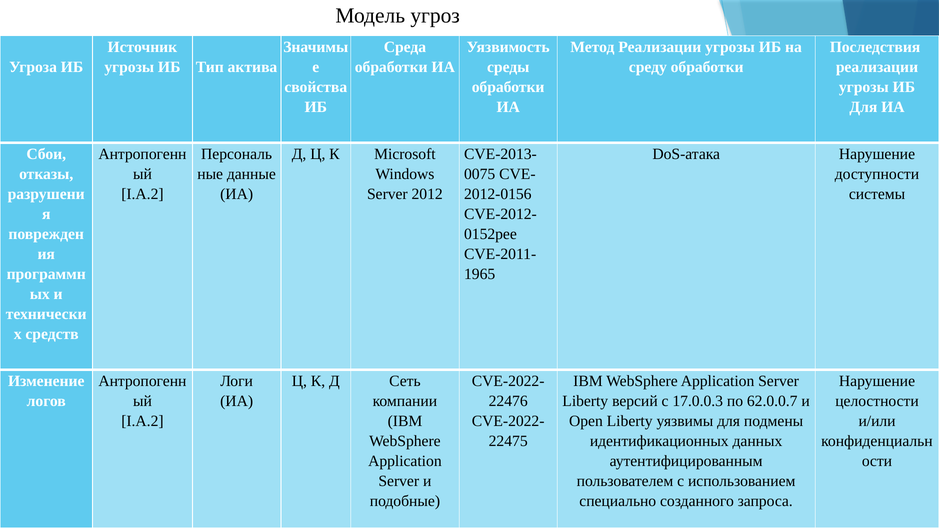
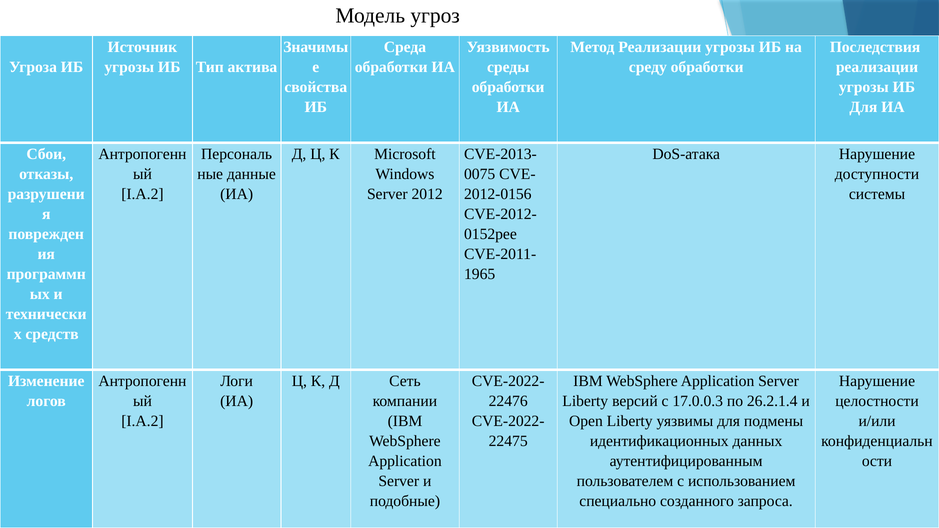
62.0.0.7: 62.0.0.7 -> 26.2.1.4 (772, 401)
